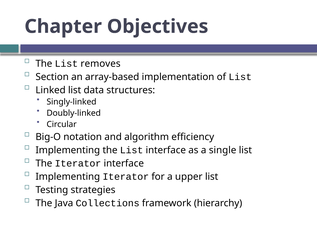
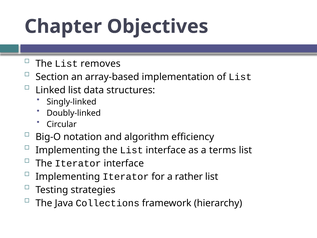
single: single -> terms (223, 150)
upper: upper -> rather (189, 177)
